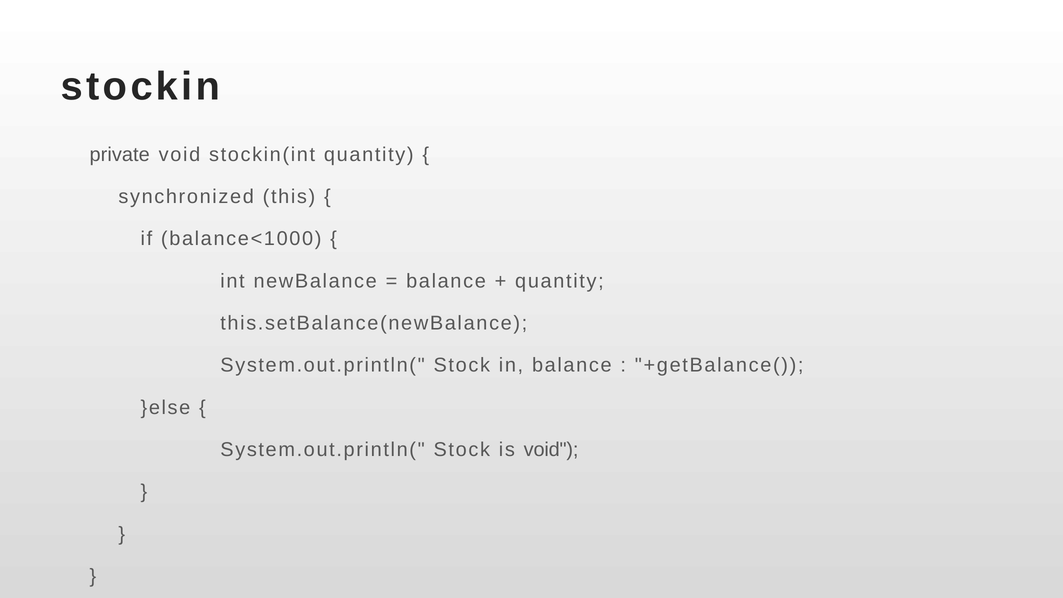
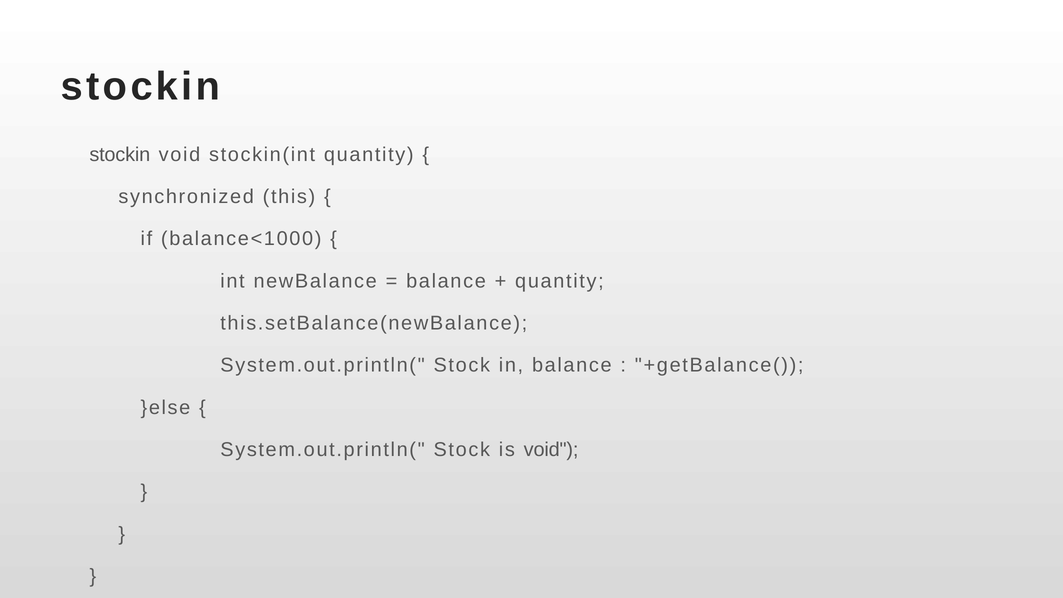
private: private -> stockin (120, 155)
